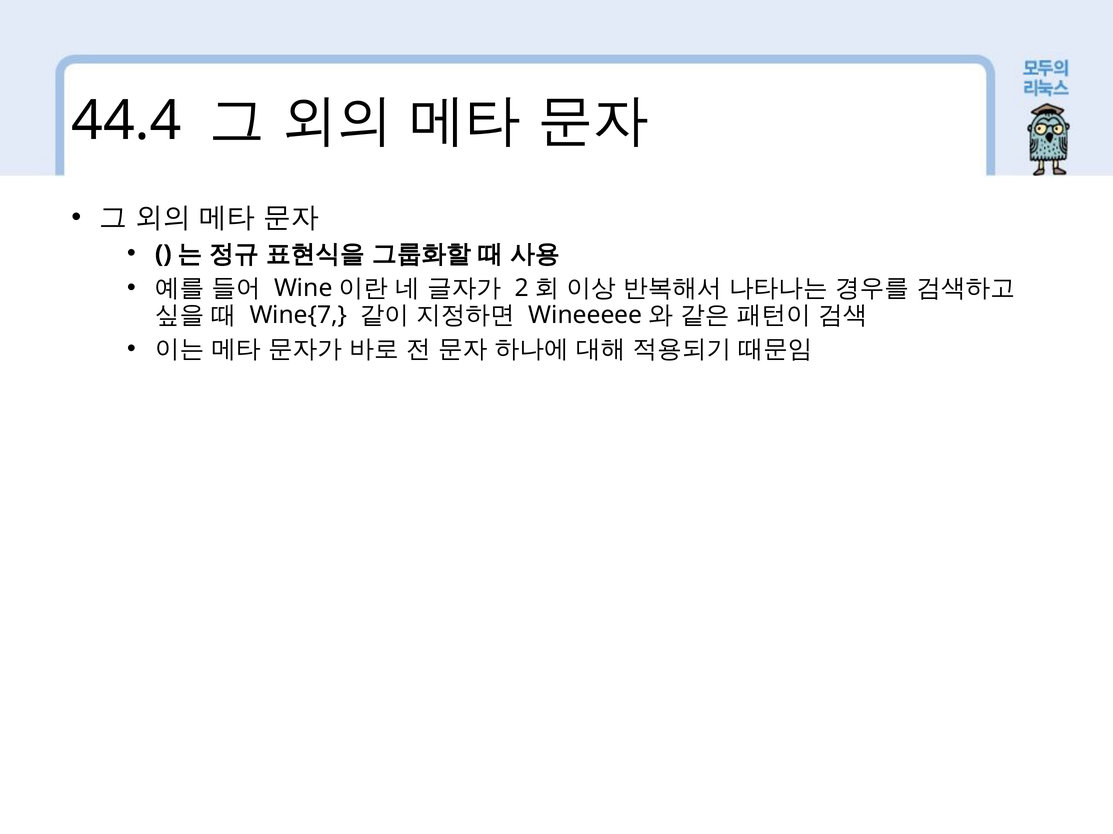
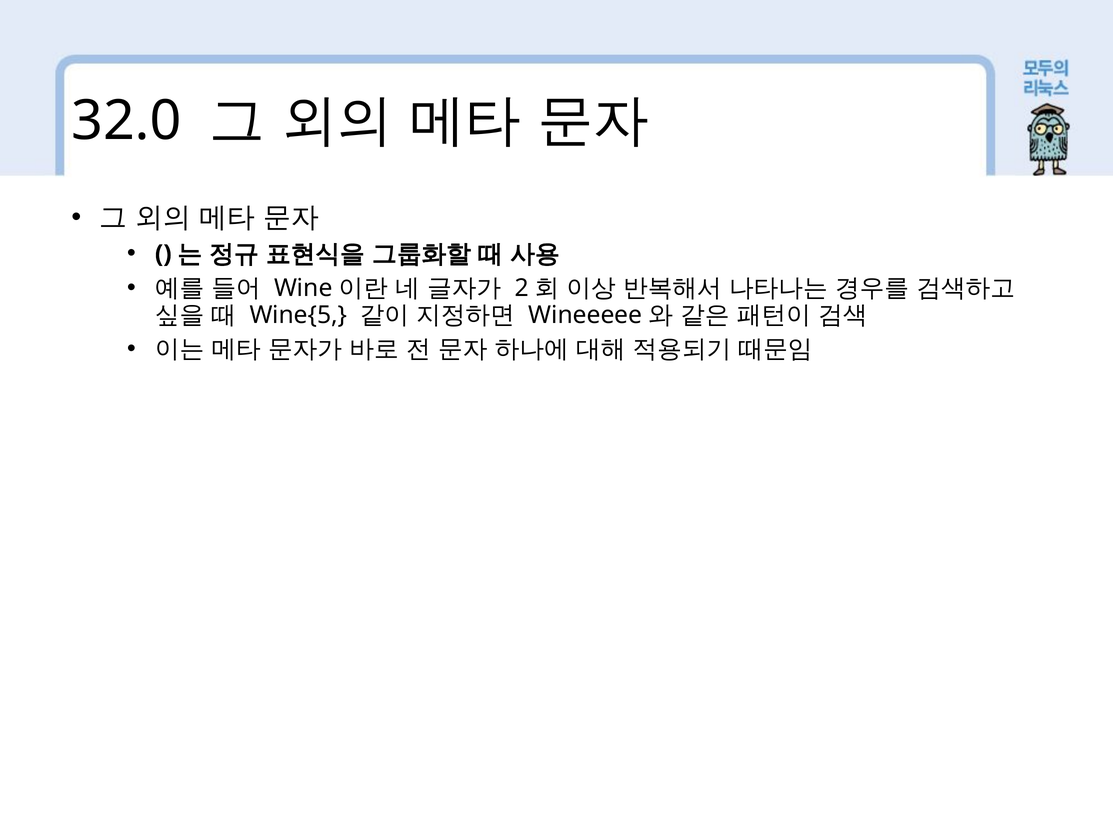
44.4: 44.4 -> 32.0 (126, 121)
Wine{7: Wine{7 -> Wine{5 (298, 315)
